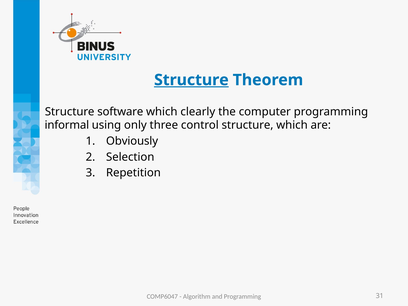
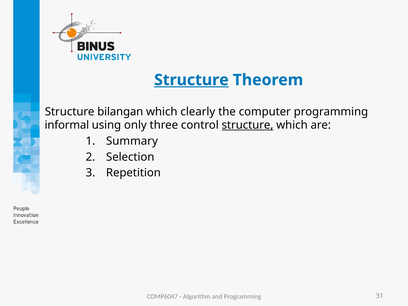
software: software -> bilangan (120, 112)
structure underline: none -> present (248, 125)
Obviously: Obviously -> Summary (132, 141)
